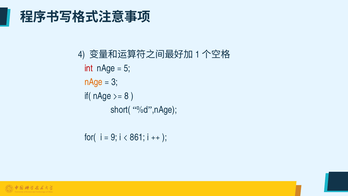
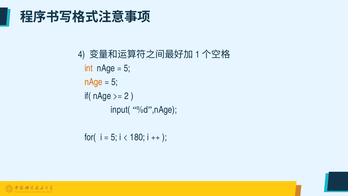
int colour: red -> orange (89, 68)
3: 3 -> 5 (115, 82)
8: 8 -> 2 (127, 96)
short(: short( -> input( (120, 110)
9: 9 -> 5 (114, 137)
861: 861 -> 180 (137, 137)
